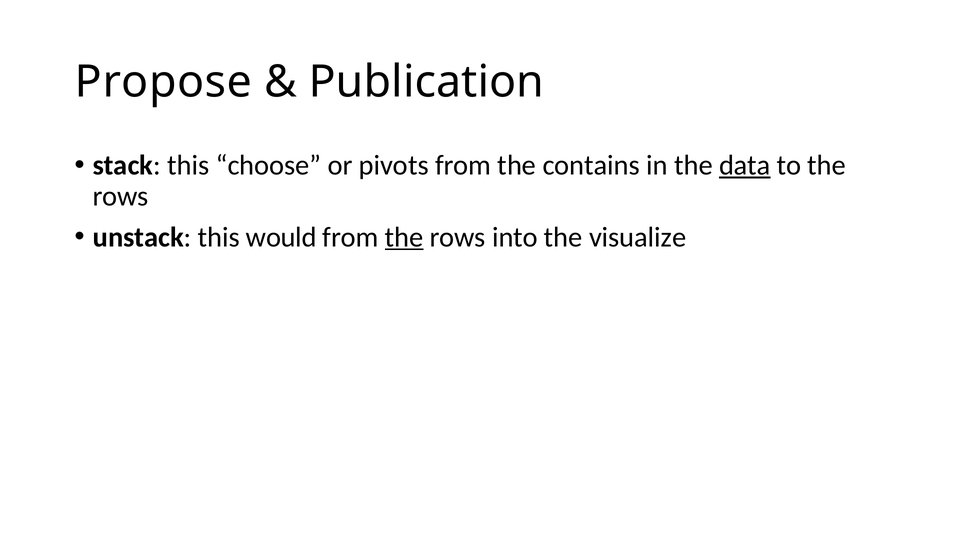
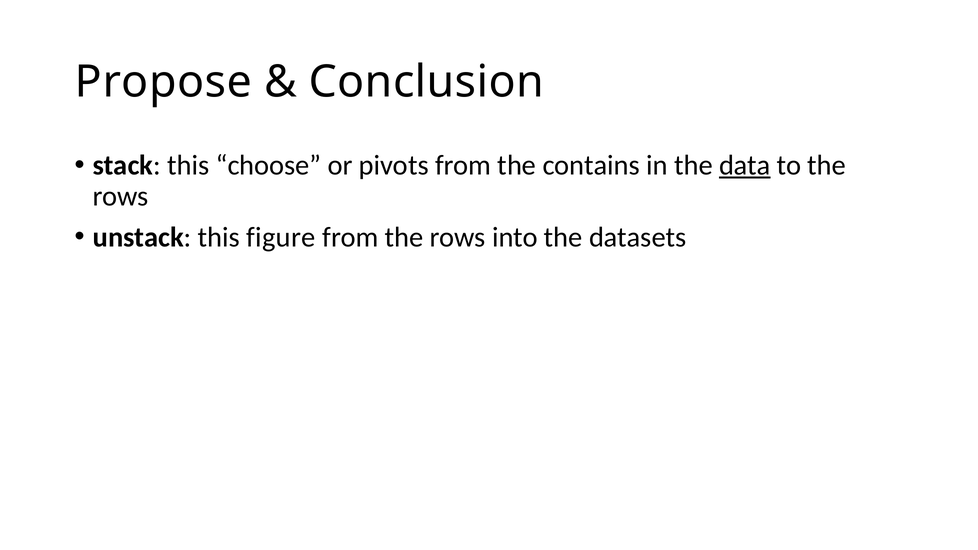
Publication: Publication -> Conclusion (426, 82)
would: would -> figure (281, 237)
the underline: present -> none (404, 237)
visualize: visualize -> datasets (638, 237)
